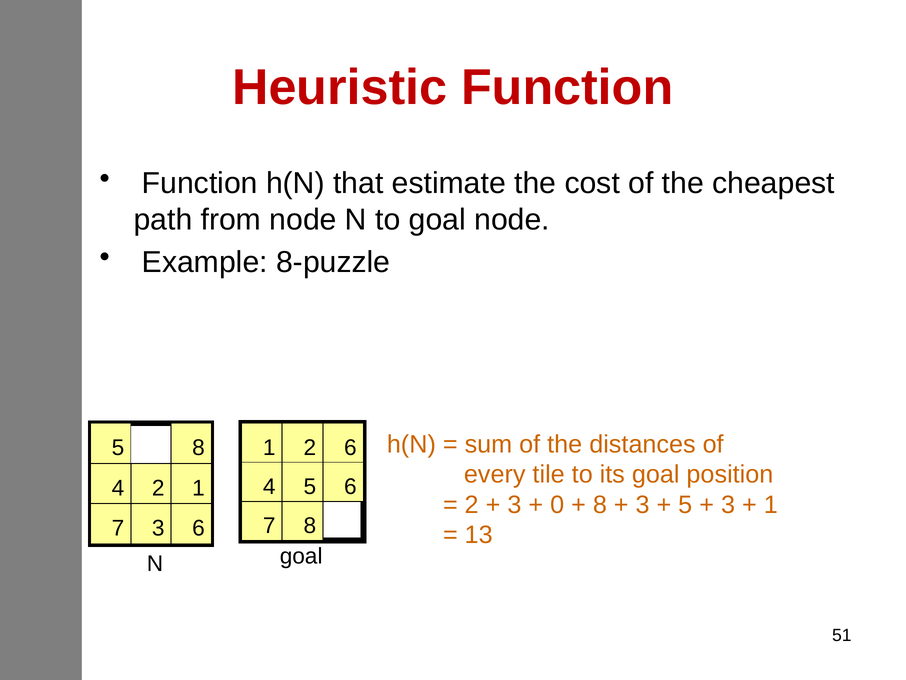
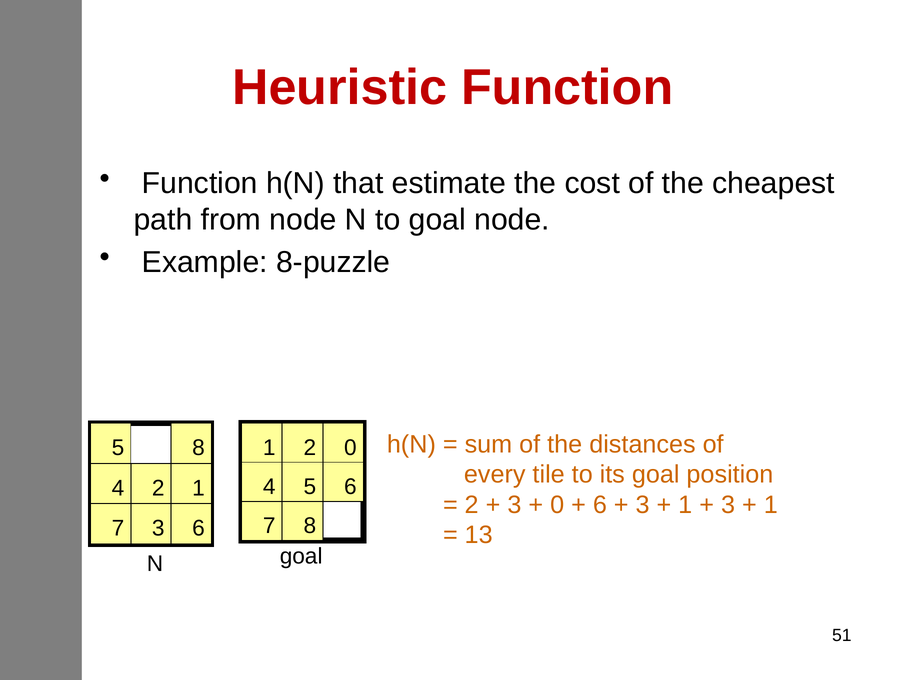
2 6: 6 -> 0 (350, 447)
8: 8 -> 6 (600, 505)
5: 5 -> 1 (685, 505)
